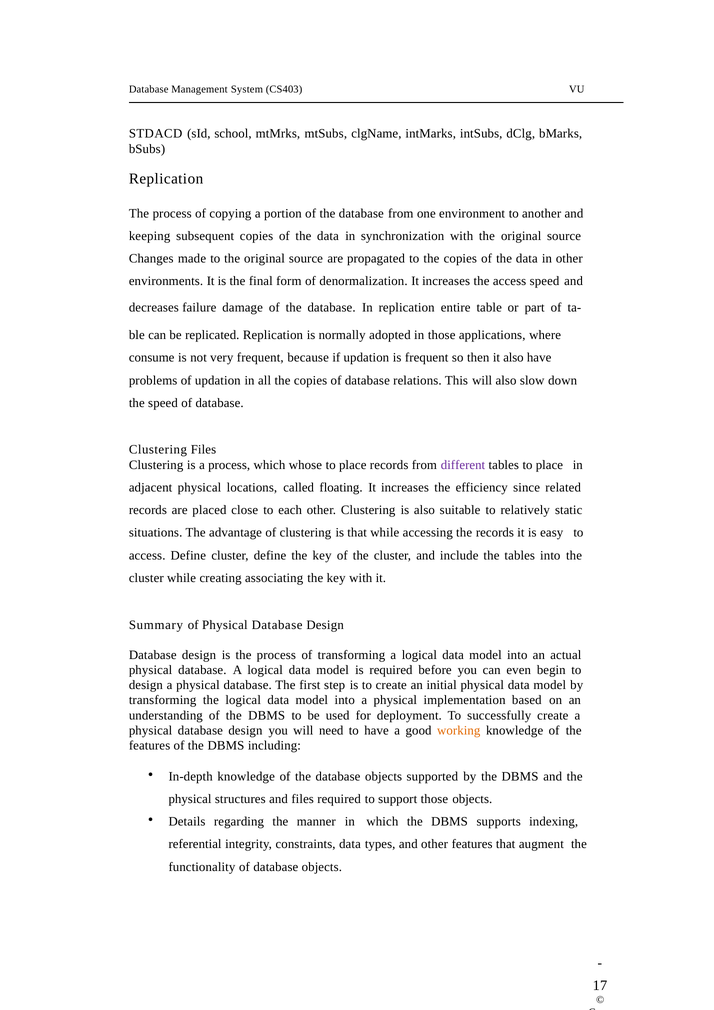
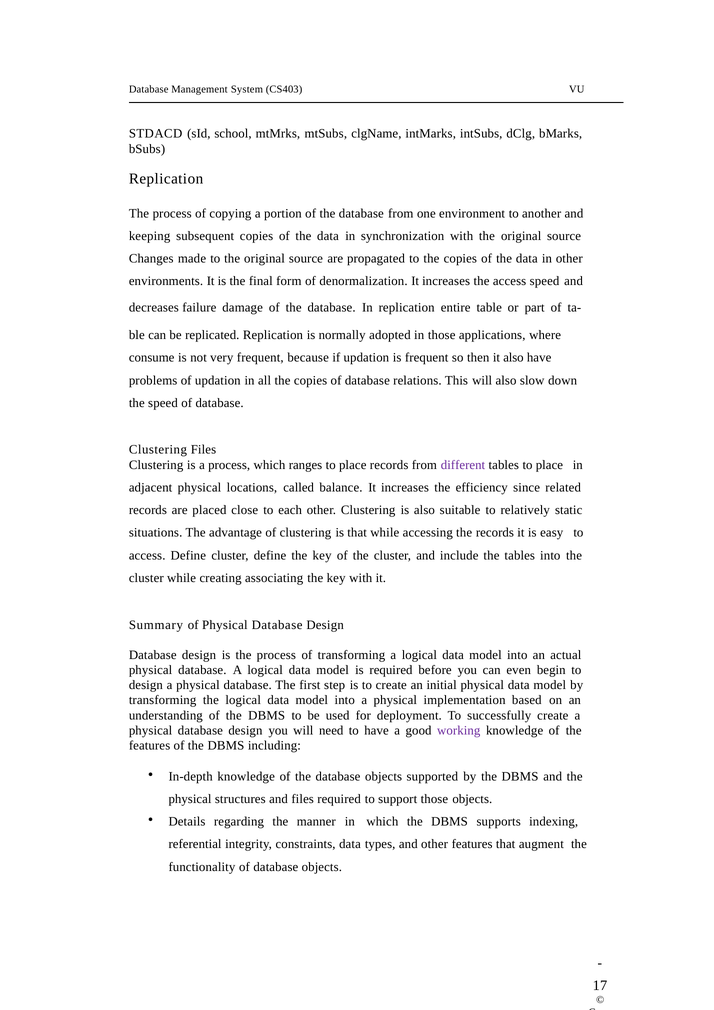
whose: whose -> ranges (306, 465)
floating: floating -> balance (341, 488)
working colour: orange -> purple (459, 731)
